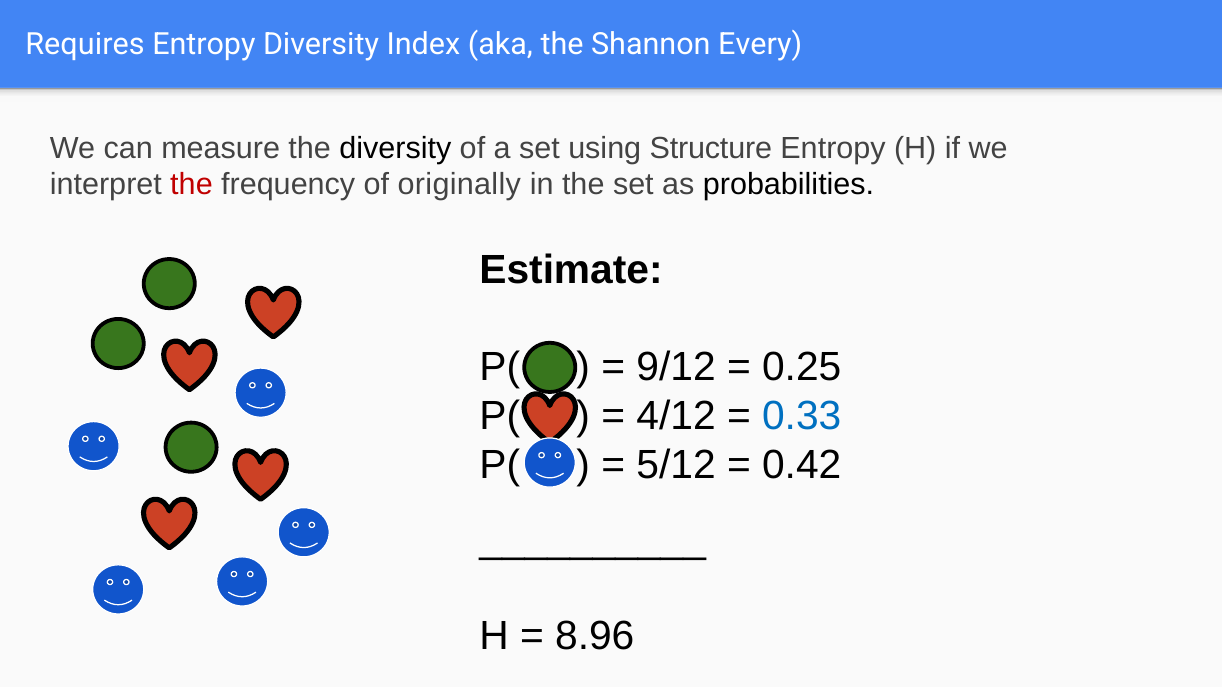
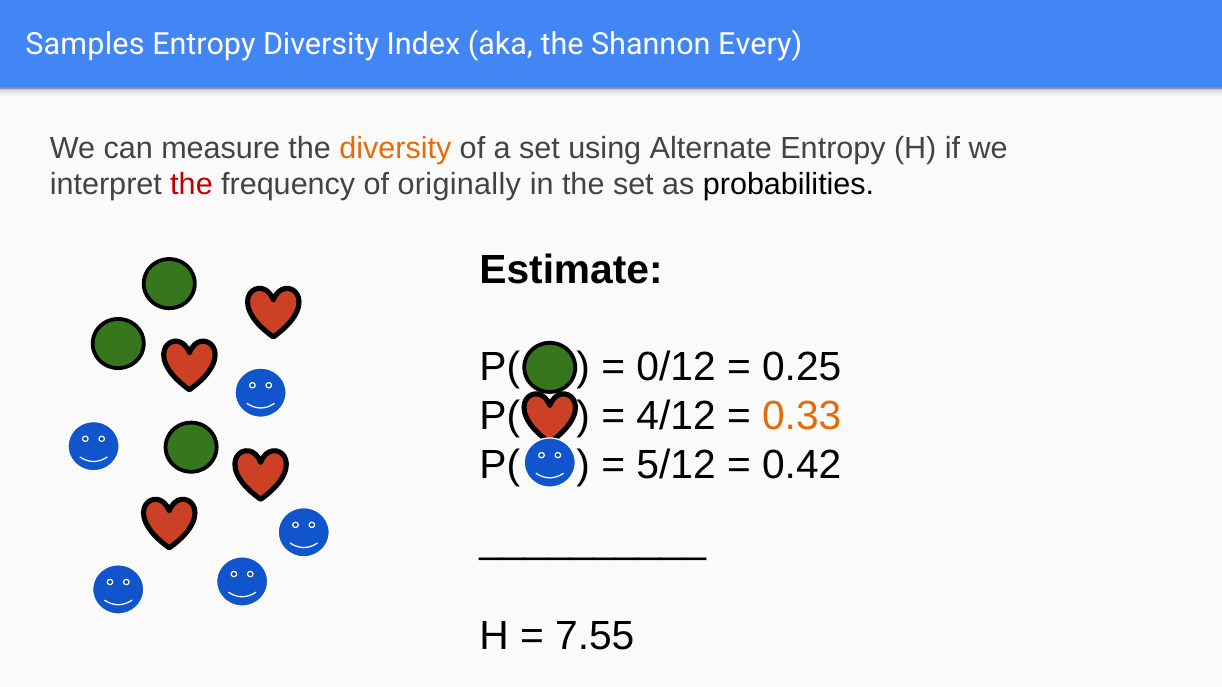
Requires: Requires -> Samples (85, 45)
diversity colour: black -> orange (395, 148)
Structure: Structure -> Alternate (711, 148)
9/12: 9/12 -> 0/12 (676, 368)
0.33 colour: blue -> orange (802, 416)
8.96: 8.96 -> 7.55 (595, 637)
